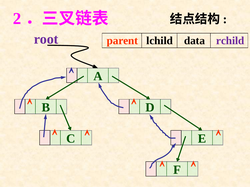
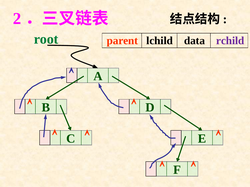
root colour: purple -> green (46, 39)
